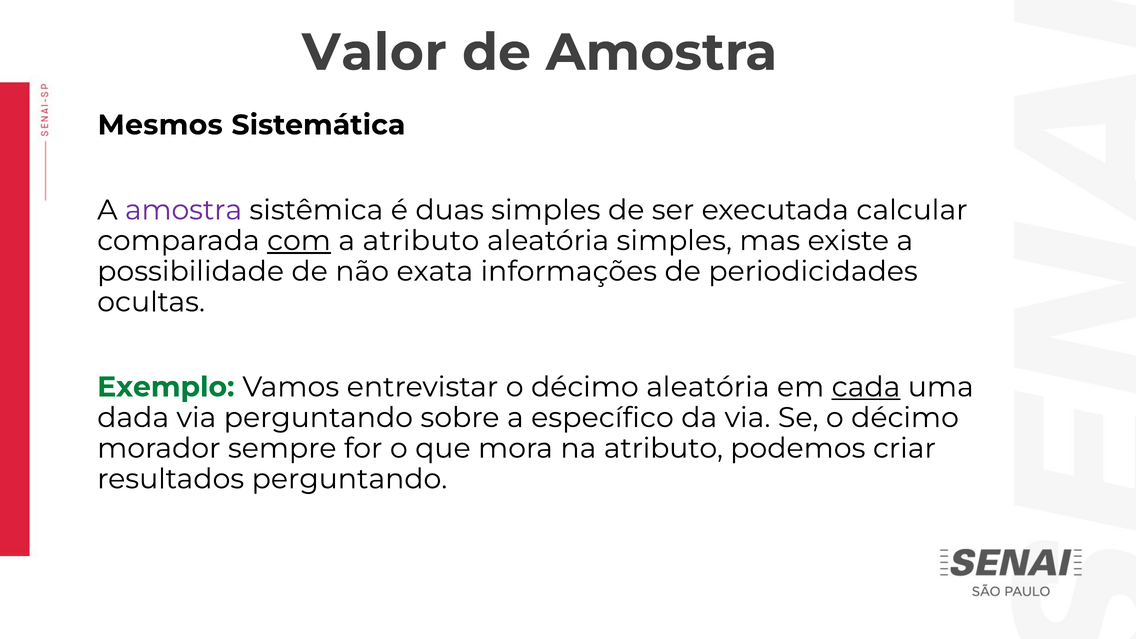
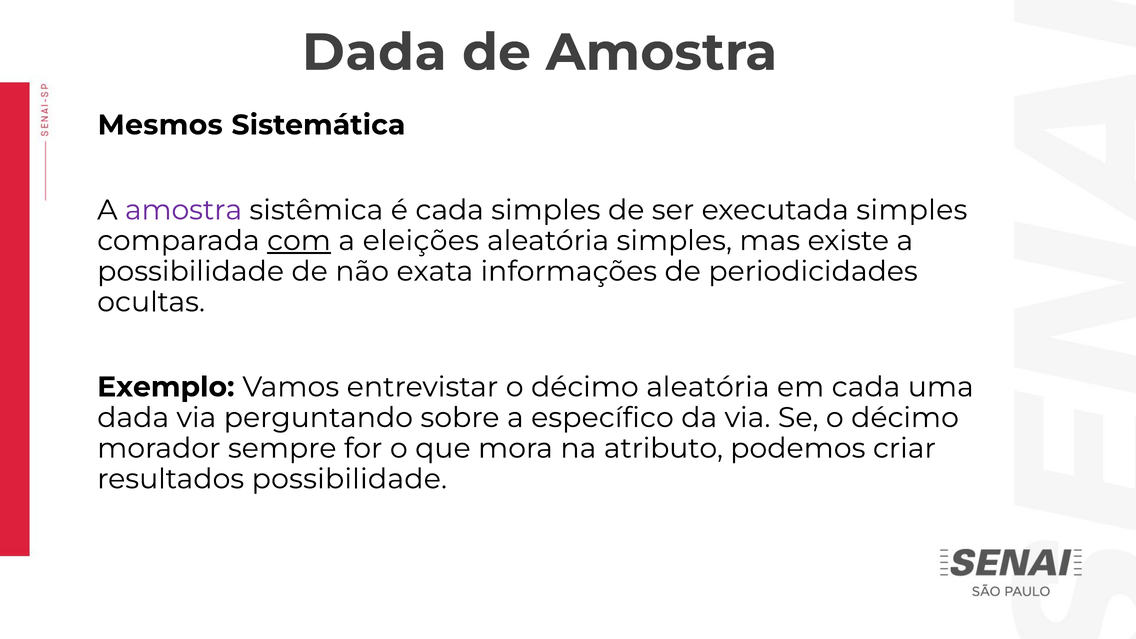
Valor: Valor -> Dada (374, 53)
é duas: duas -> cada (450, 210)
executada calcular: calcular -> simples (912, 210)
a atributo: atributo -> eleições (421, 241)
Exemplo colour: green -> black (166, 387)
cada underline: present -> none (866, 387)
resultados perguntando: perguntando -> possibilidade (349, 479)
